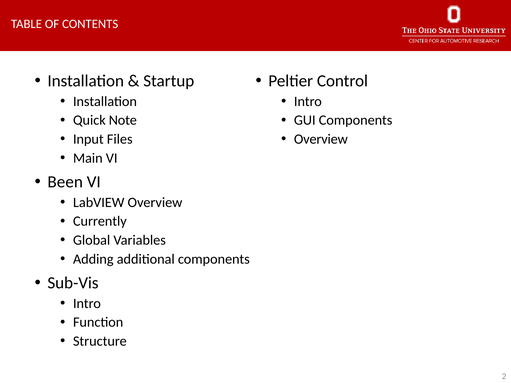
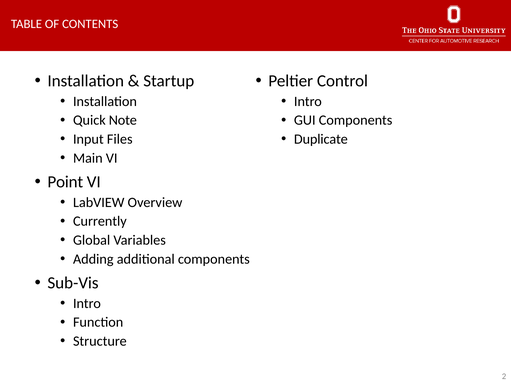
Overview: Overview -> Duplicate (321, 139)
Been: Been -> Point (65, 182)
